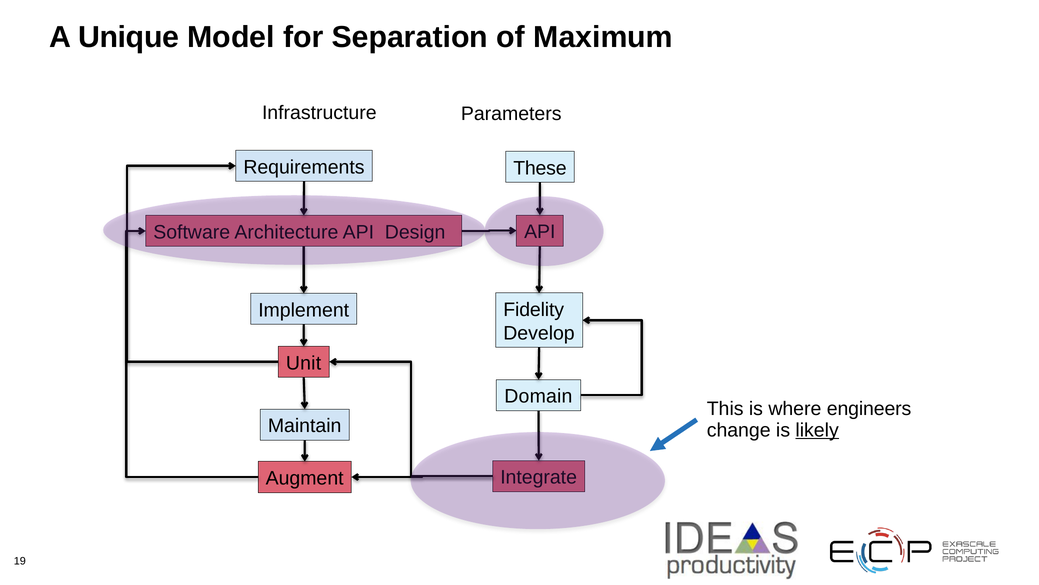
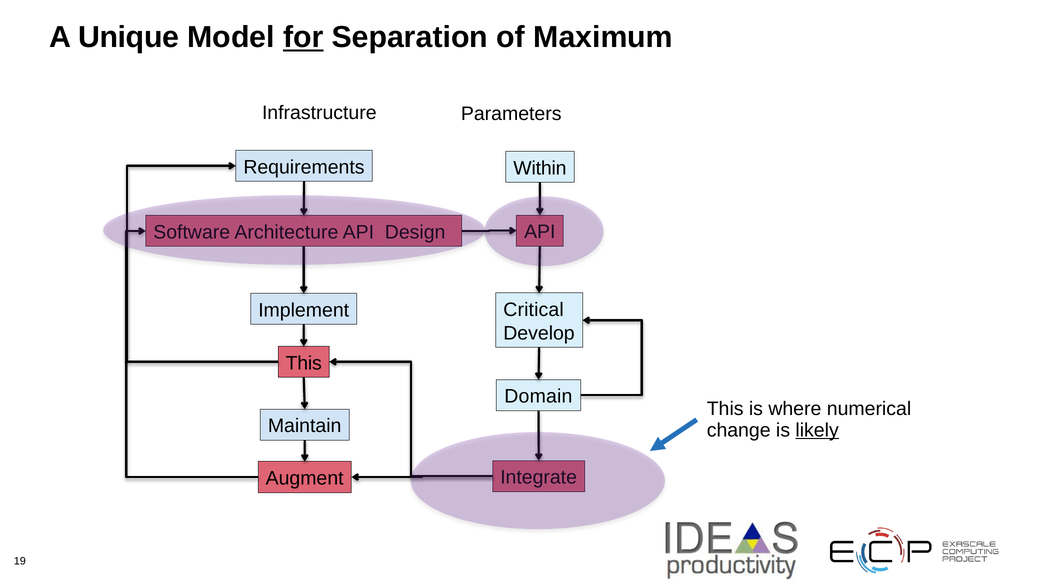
for underline: none -> present (303, 37)
These: These -> Within (540, 168)
Fidelity: Fidelity -> Critical (534, 310)
Unit: Unit -> This (304, 363)
engineers: engineers -> numerical (869, 409)
